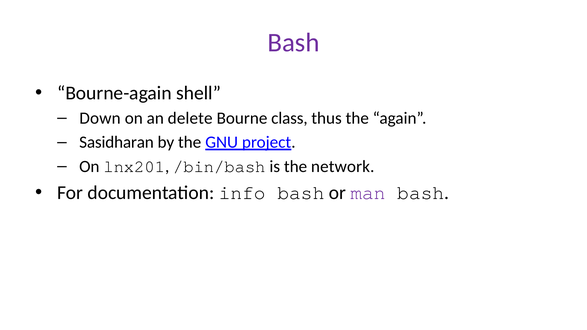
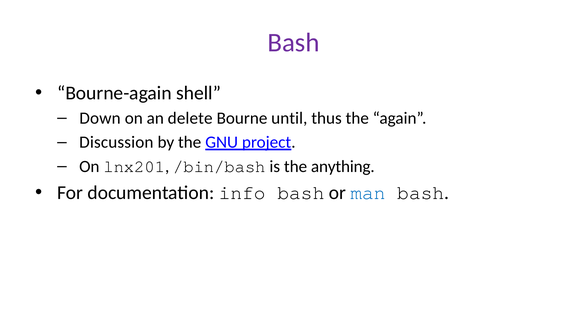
class: class -> until (289, 118)
Sasidharan: Sasidharan -> Discussion (116, 142)
network: network -> anything (343, 167)
man colour: purple -> blue (368, 193)
